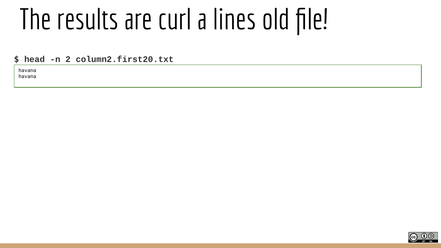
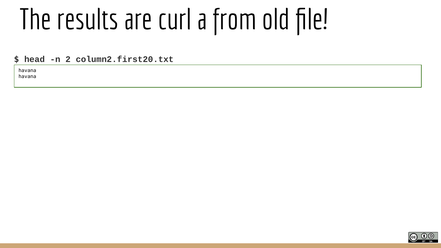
lines: lines -> from (235, 20)
